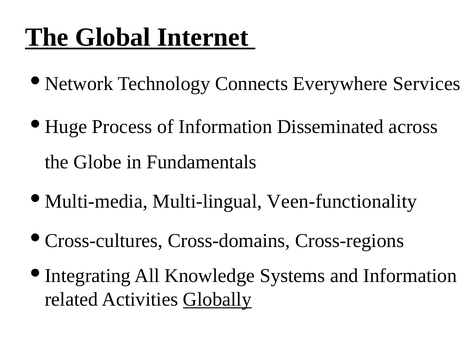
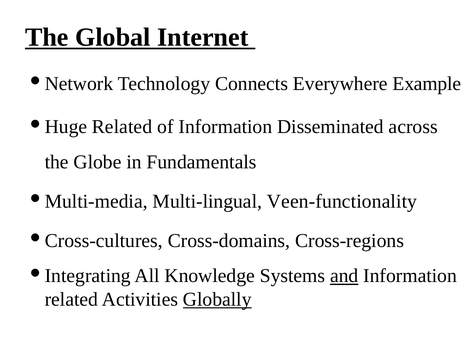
Services: Services -> Example (427, 84)
Huge Process: Process -> Related (122, 127)
and underline: none -> present (344, 276)
